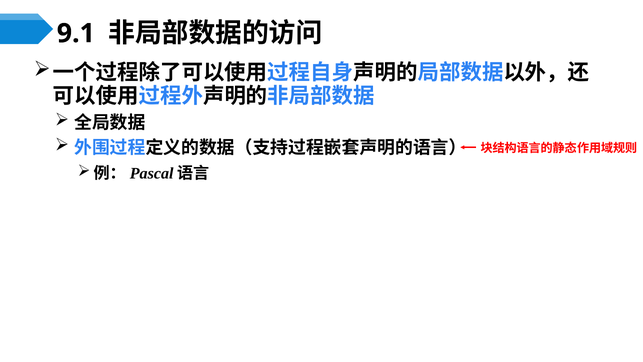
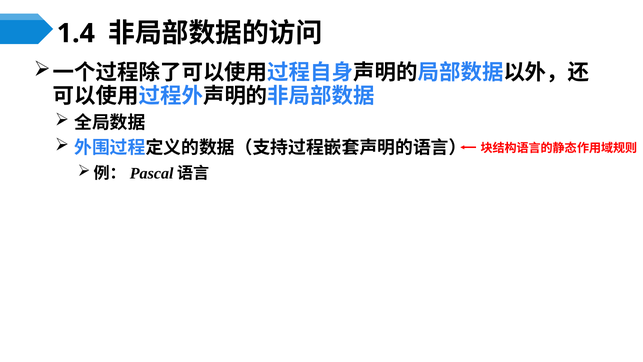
9.1: 9.1 -> 1.4 (76, 33)
